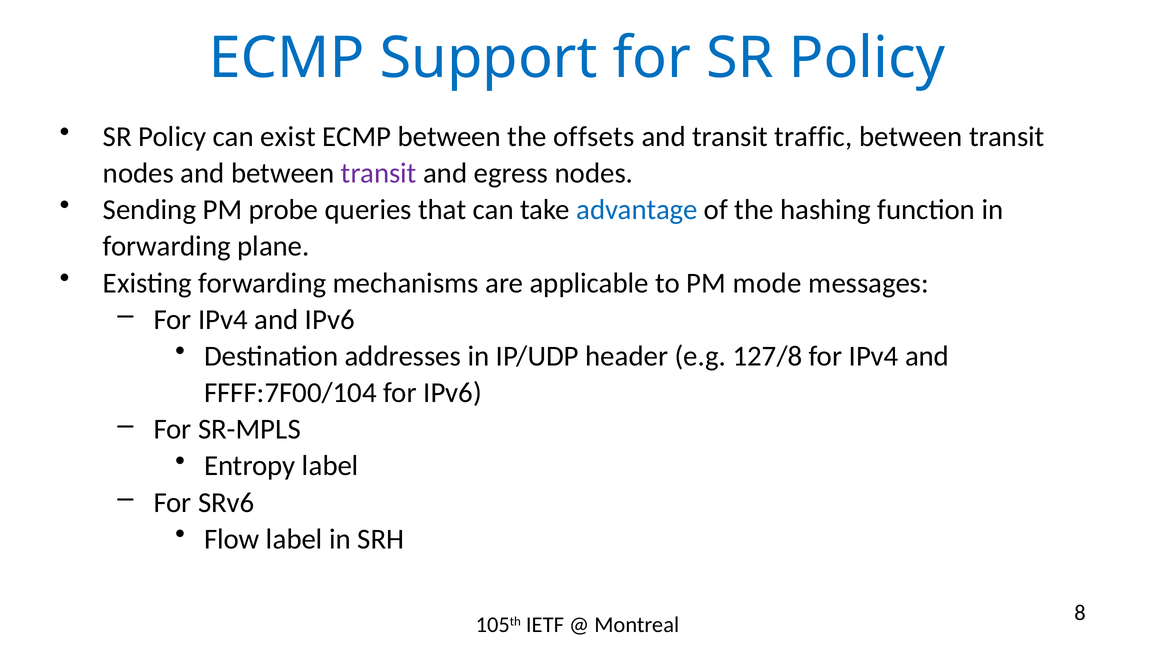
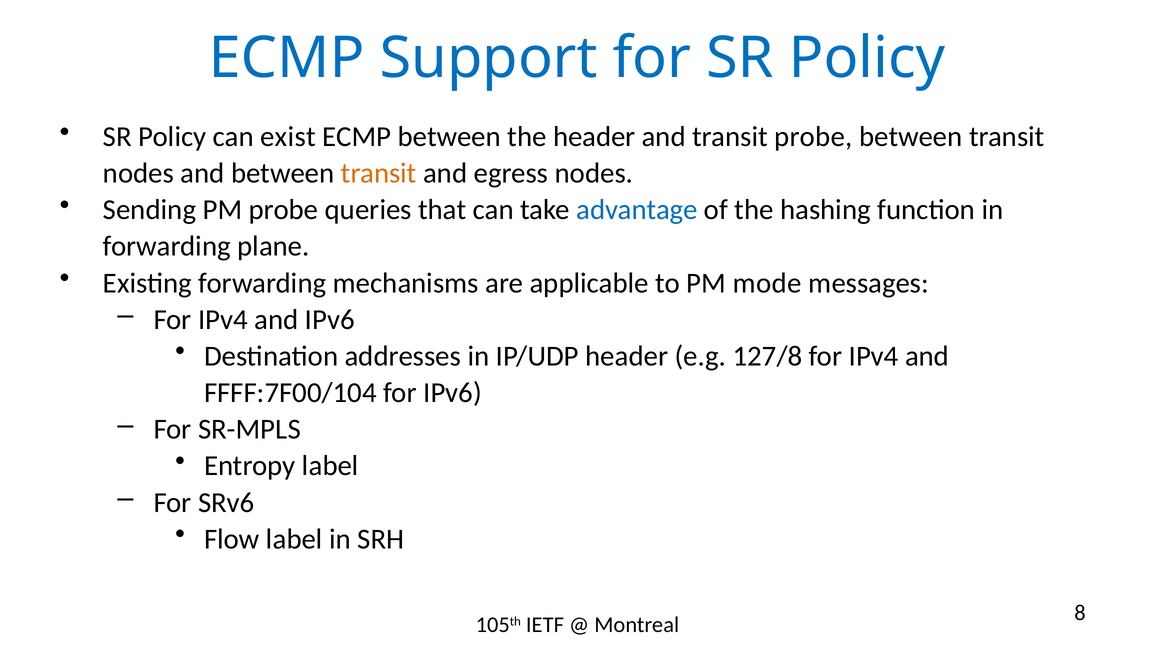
the offsets: offsets -> header (594, 137)
transit traffic: traffic -> probe (813, 137)
transit colour: purple -> orange (379, 173)
